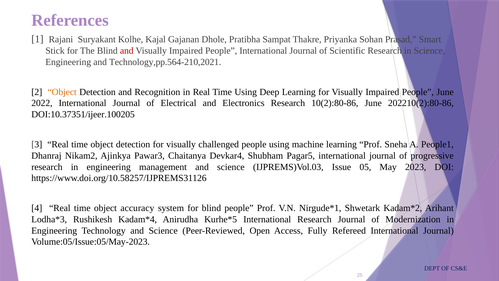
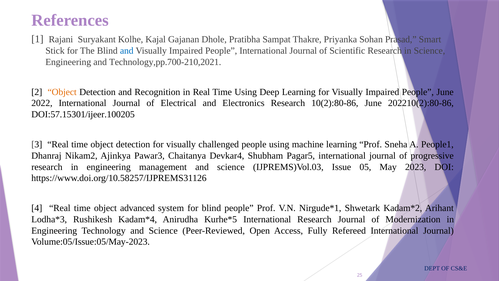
and colour: red -> blue (127, 51)
Technology,pp.564-210,2021: Technology,pp.564-210,2021 -> Technology,pp.700-210,2021 (165, 62)
DOI:10.37351/ijeer.100205: DOI:10.37351/ijeer.100205 -> DOI:57.15301/ijeer.100205 (83, 114)
accuracy: accuracy -> advanced (137, 208)
